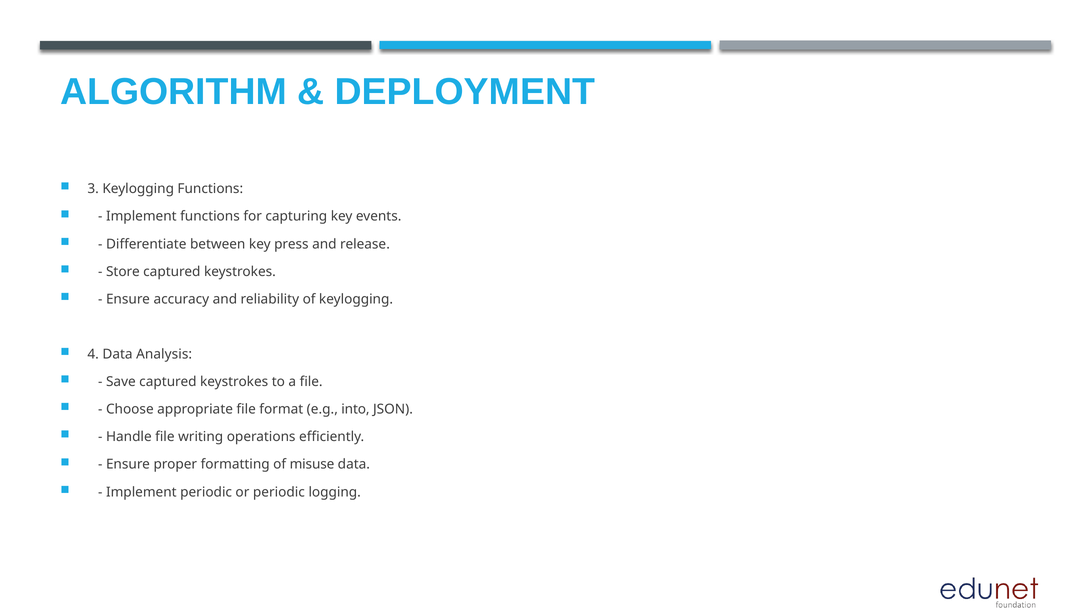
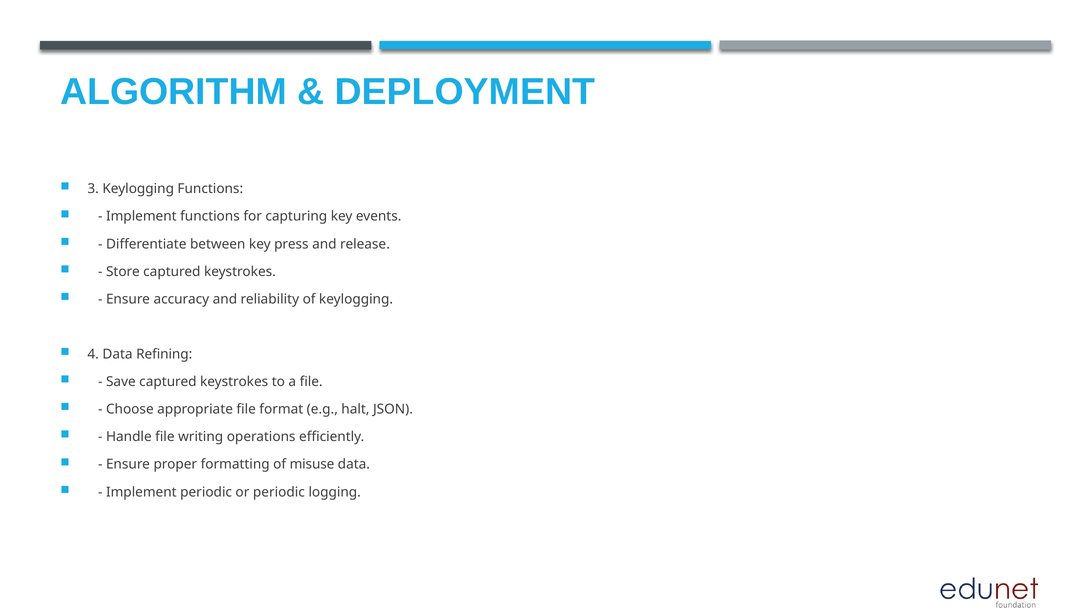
Analysis: Analysis -> Refining (164, 354)
into: into -> halt (355, 409)
